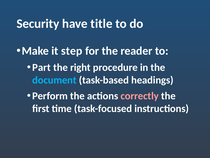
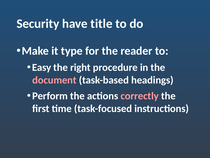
step: step -> type (72, 51)
Part: Part -> Easy (42, 67)
document colour: light blue -> pink (54, 80)
